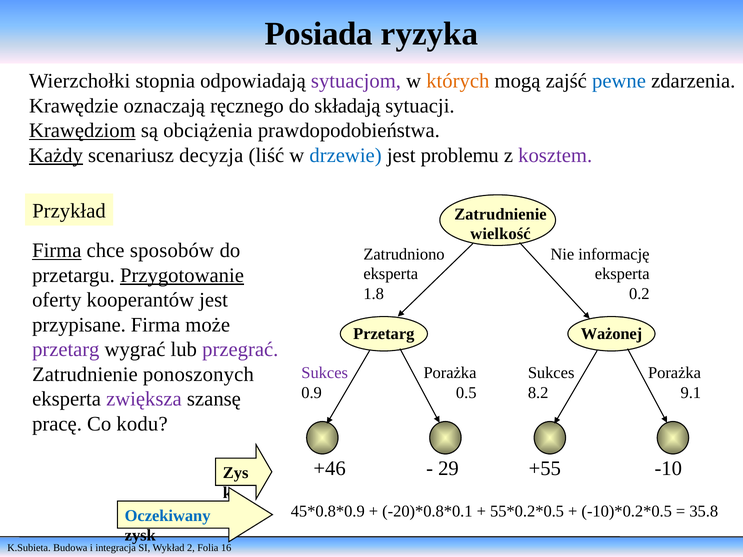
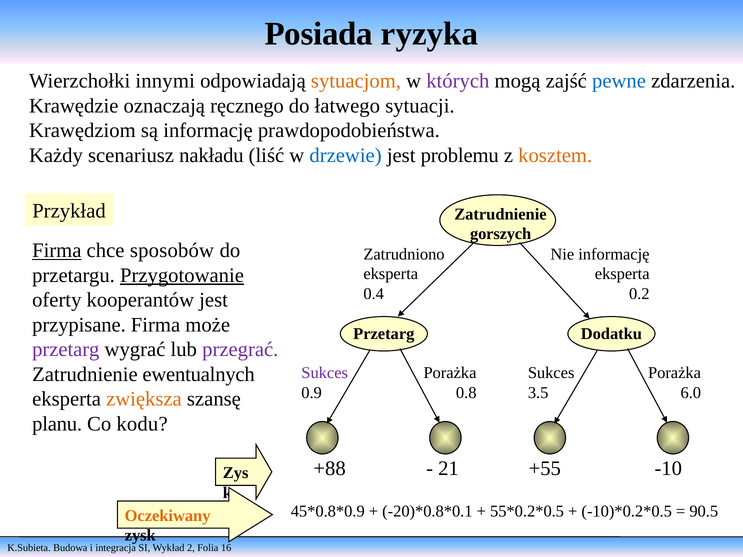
stopnia: stopnia -> innymi (165, 81)
sytuacjom colour: purple -> orange (356, 81)
których colour: orange -> purple (458, 81)
składają: składają -> łatwego (347, 106)
Krawędziom underline: present -> none (82, 131)
są obciążenia: obciążenia -> informację (208, 131)
Każdy underline: present -> none (56, 156)
decyzja: decyzja -> nakładu (211, 156)
kosztem colour: purple -> orange (555, 156)
wielkość: wielkość -> gorszych (501, 234)
1.8: 1.8 -> 0.4 (374, 294)
Ważonej: Ważonej -> Dodatku (611, 334)
ponoszonych: ponoszonych -> ewentualnych (199, 375)
0.5: 0.5 -> 0.8 (466, 393)
9.1: 9.1 -> 6.0 (691, 393)
8.2: 8.2 -> 3.5 (538, 393)
zwiększa colour: purple -> orange (144, 399)
pracę: pracę -> planu (57, 424)
+46: +46 -> +88 (330, 468)
29: 29 -> 21 (448, 468)
35.8: 35.8 -> 90.5 (704, 512)
Oczekiwany colour: blue -> orange (168, 516)
